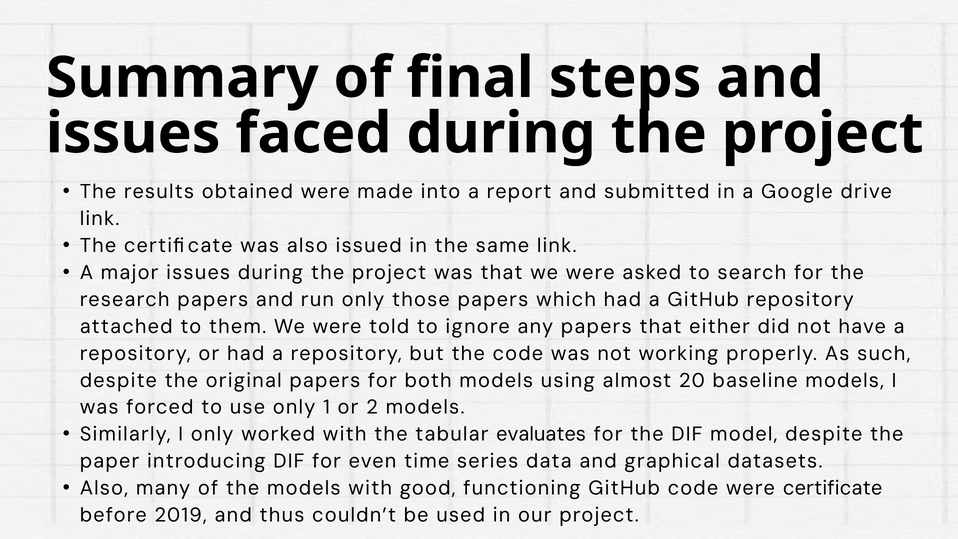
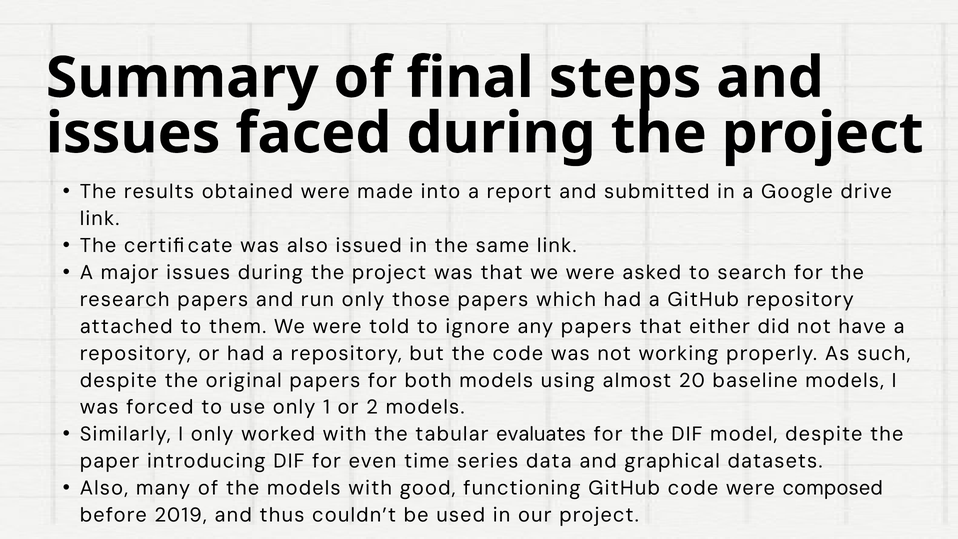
were certificate: certificate -> composed (833, 488)
